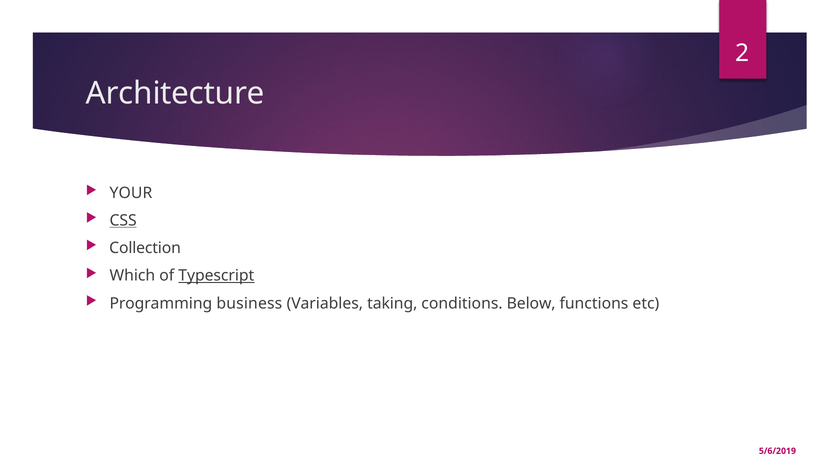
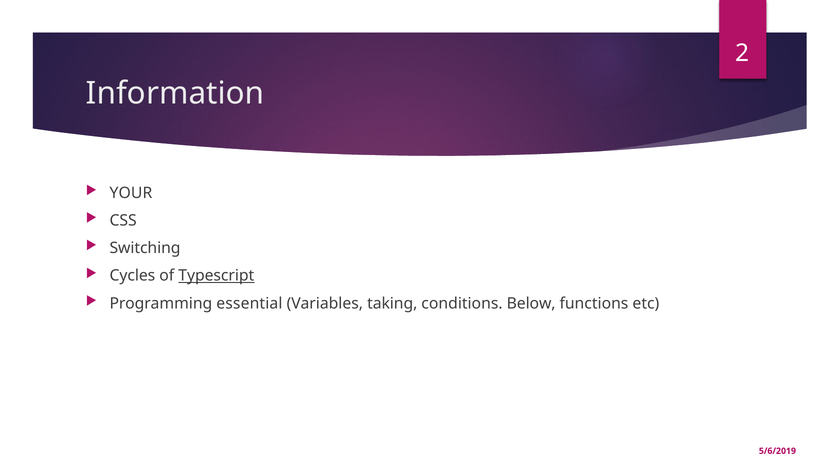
Architecture: Architecture -> Information (175, 94)
CSS underline: present -> none (123, 221)
Collection: Collection -> Switching (145, 248)
Which: Which -> Cycles (132, 276)
business: business -> essential (249, 304)
